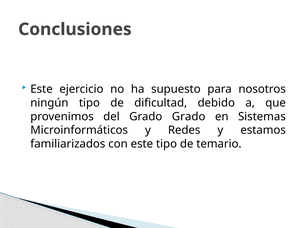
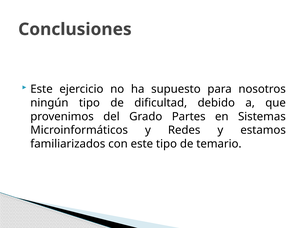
Grado Grado: Grado -> Partes (189, 117)
